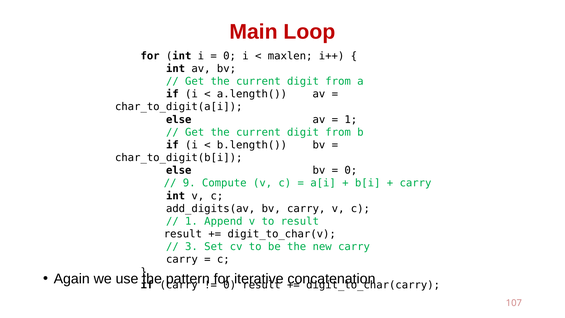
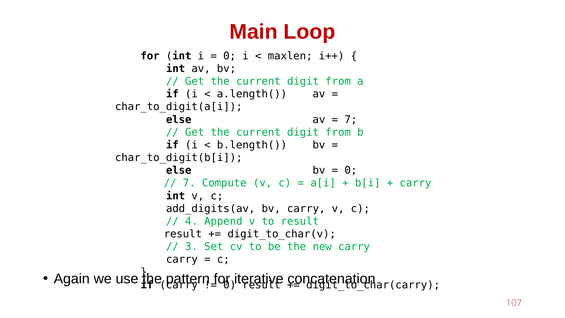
1: 1 -> 7 (351, 119)
9: 9 -> 7 (189, 183)
1: 1 -> 4 (191, 221)
